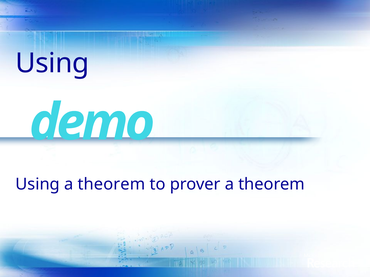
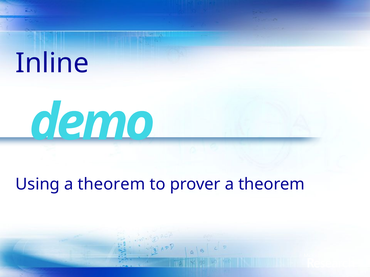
Using: Using -> Inline (52, 63)
